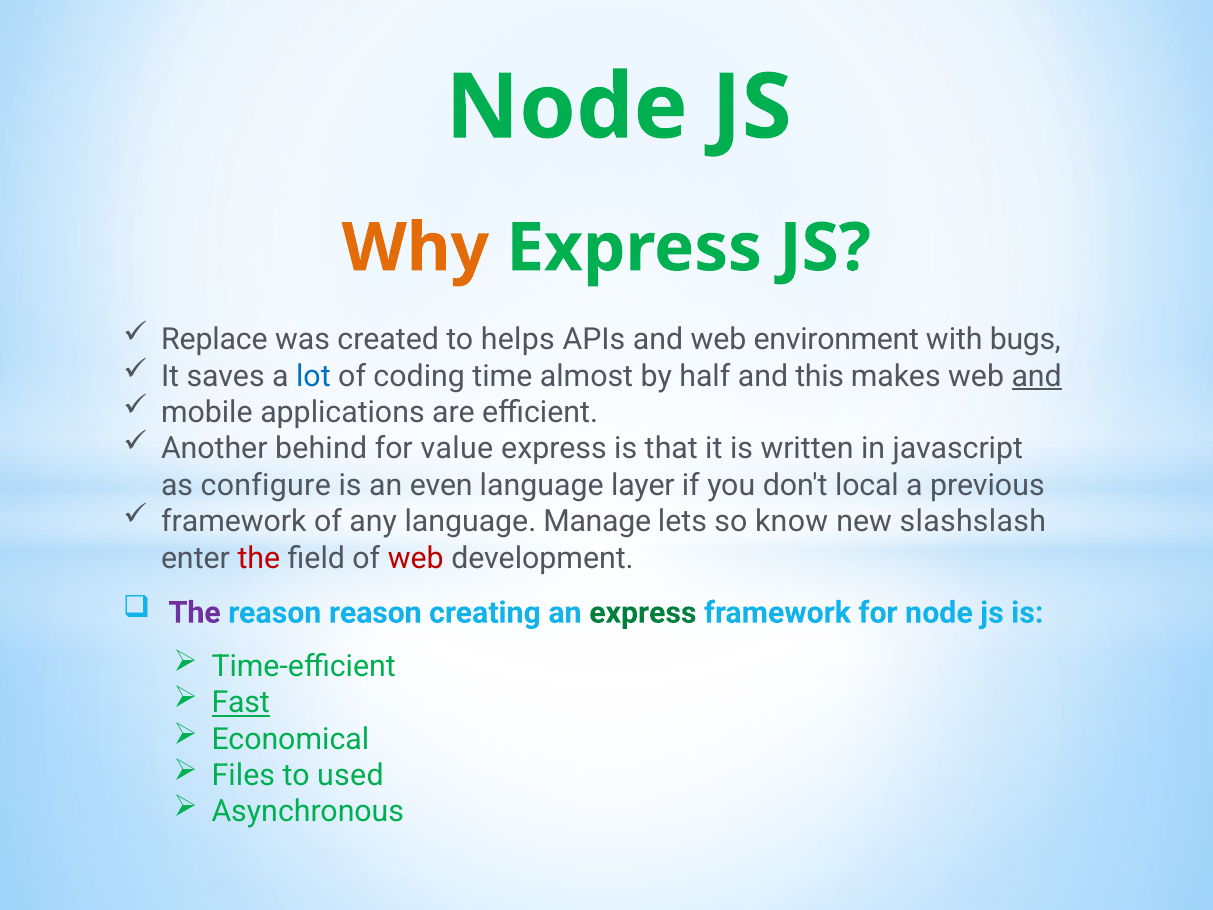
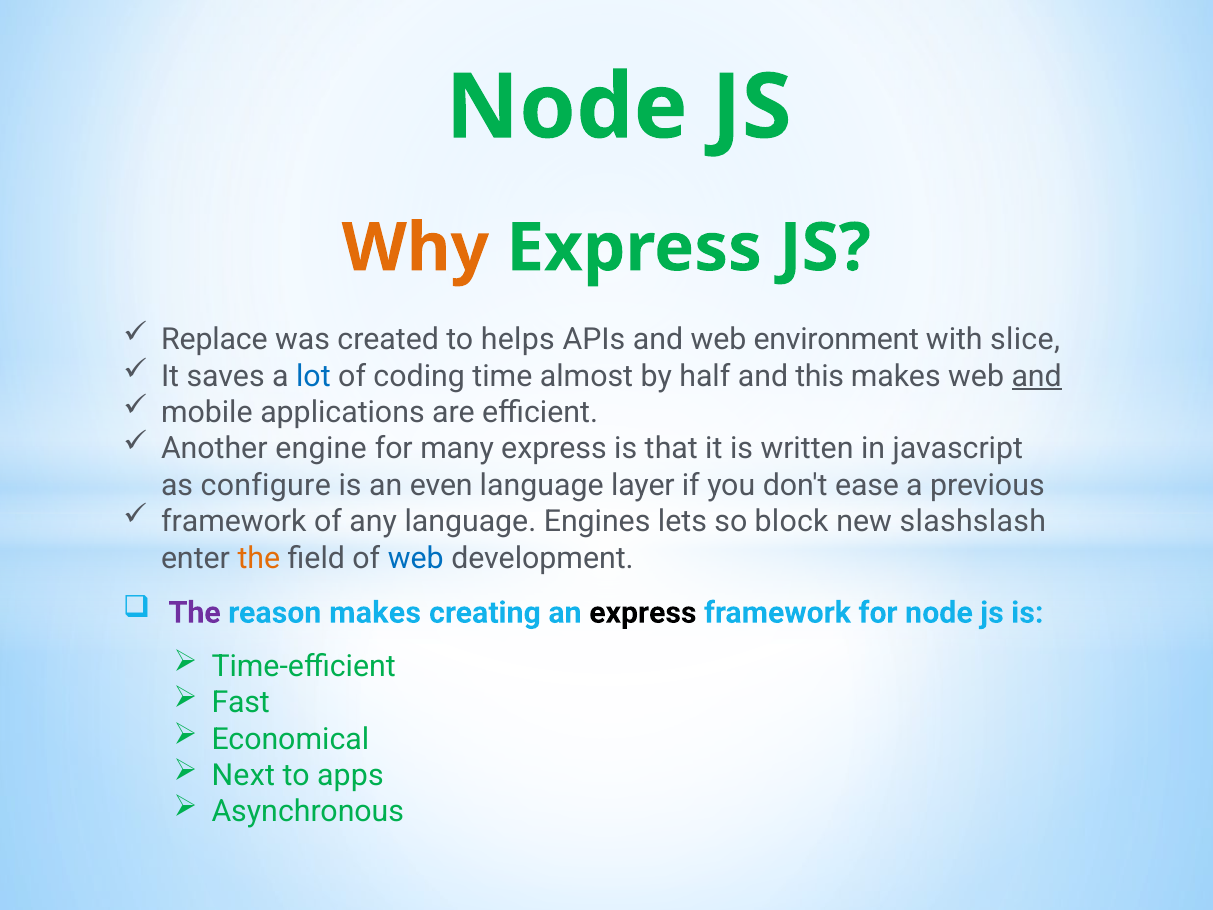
bugs: bugs -> slice (1025, 340)
behind: behind -> engine (321, 449)
value: value -> many (457, 449)
local: local -> ease (867, 485)
Manage: Manage -> Engines (597, 522)
know: know -> block (792, 522)
the colour: red -> orange (259, 558)
web colour: red -> blue (416, 558)
reason reason: reason -> makes (375, 613)
express colour: green -> black (643, 613)
Fast underline: present -> none (241, 703)
Files: Files -> Next (243, 775)
used: used -> apps (350, 775)
